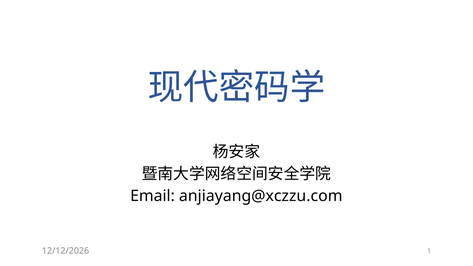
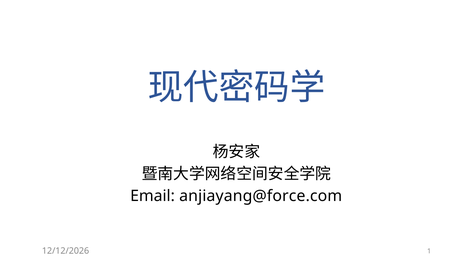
anjiayang@xczzu.com: anjiayang@xczzu.com -> anjiayang@force.com (261, 196)
